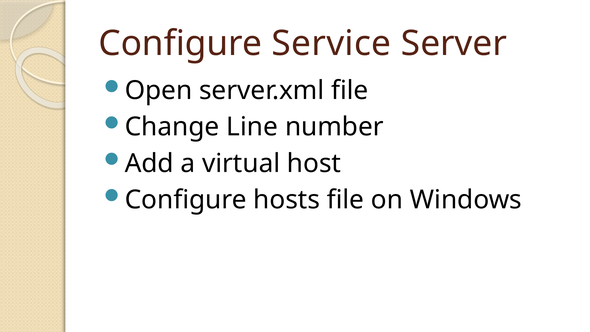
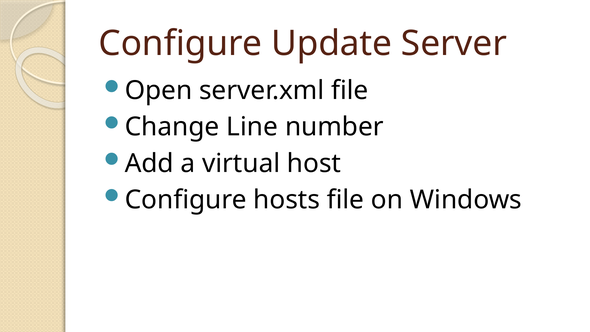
Service: Service -> Update (332, 43)
